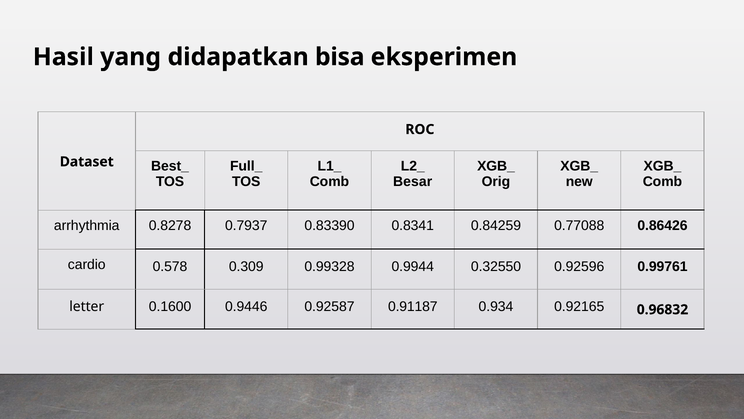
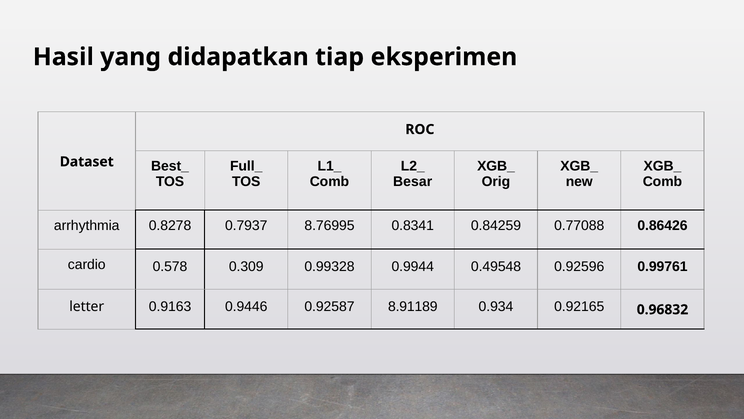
bisa: bisa -> tiap (340, 57)
0.83390: 0.83390 -> 8.76995 (330, 225)
0.32550: 0.32550 -> 0.49548 (496, 266)
0.1600: 0.1600 -> 0.9163 (170, 306)
0.91187: 0.91187 -> 8.91189 (413, 306)
